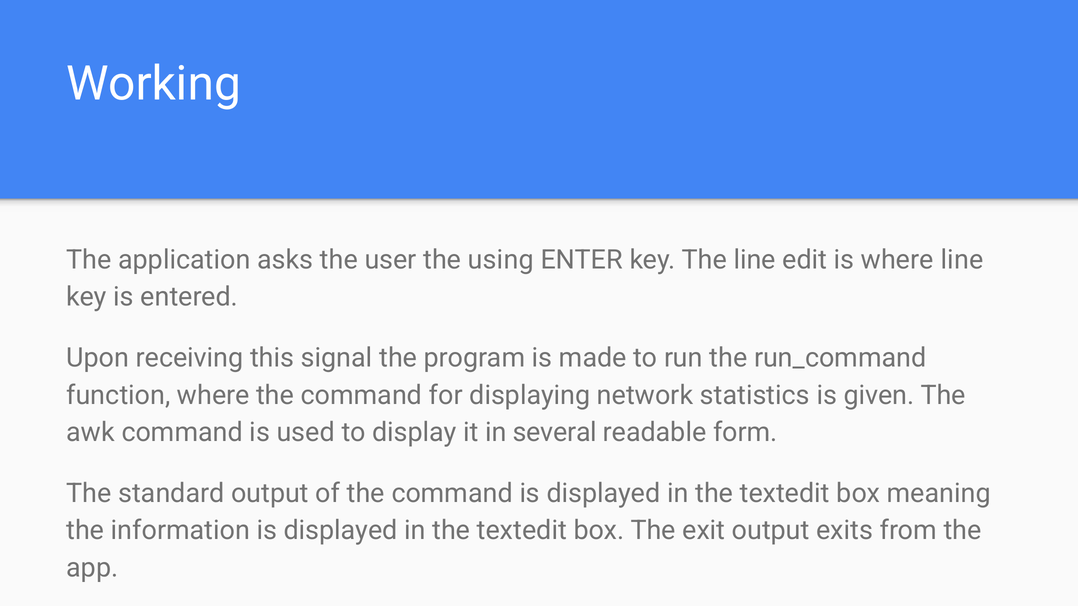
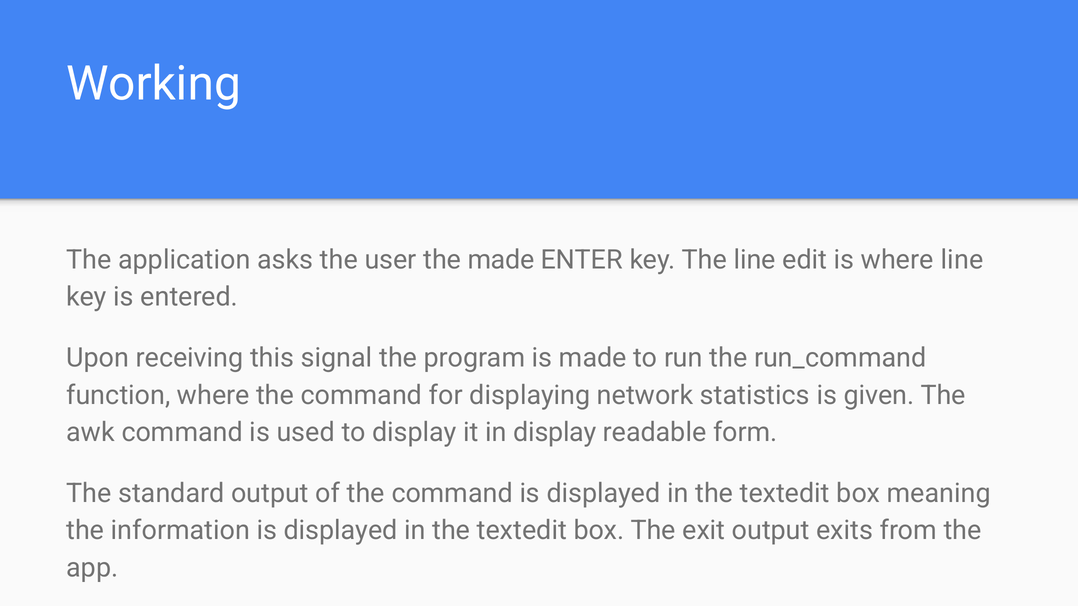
the using: using -> made (501, 260)
in several: several -> display (555, 433)
